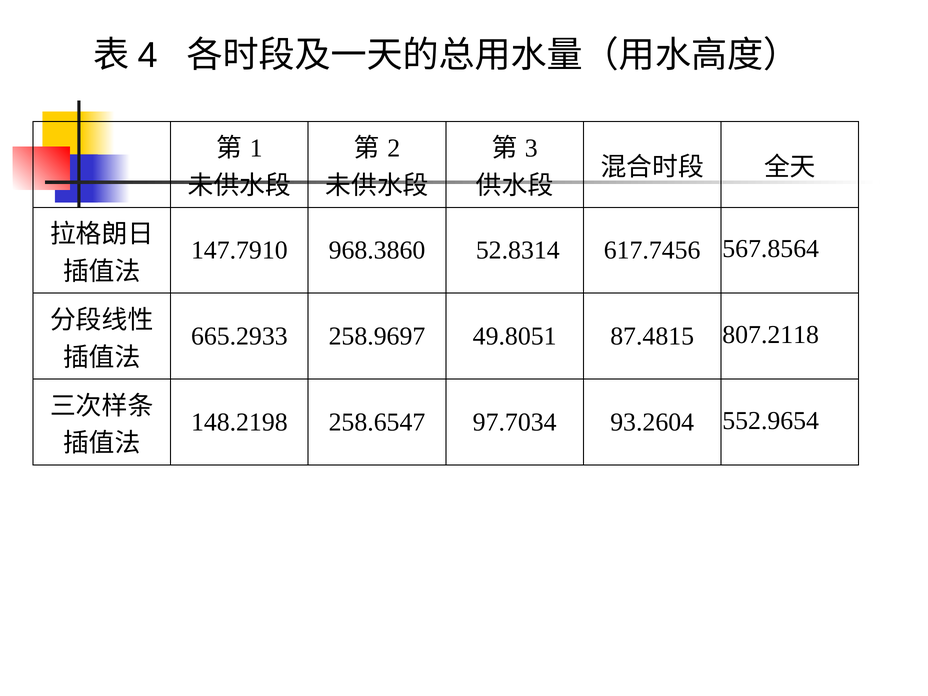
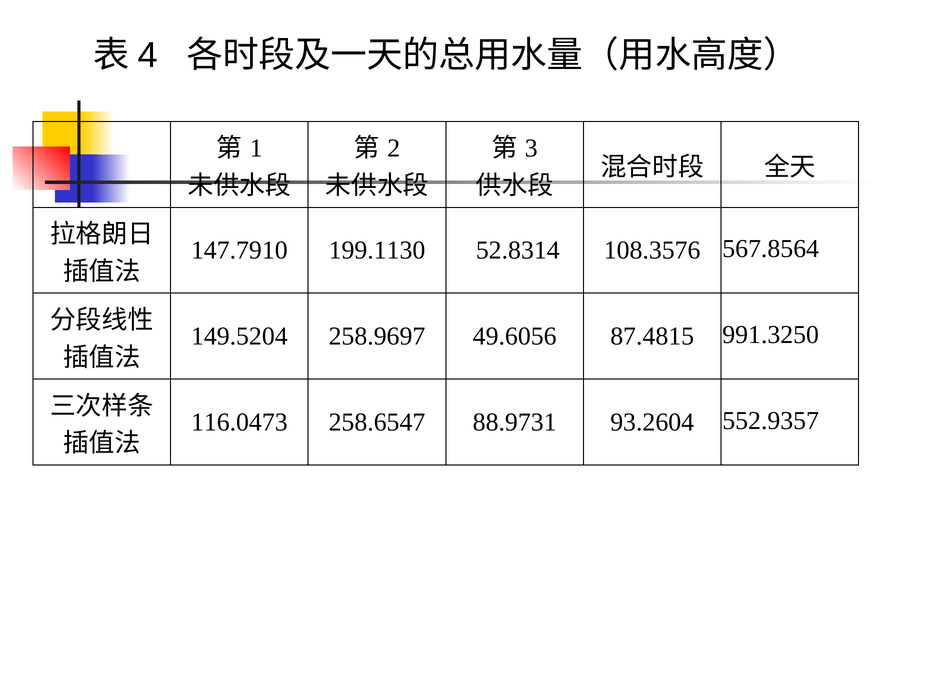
968.3860: 968.3860 -> 199.1130 (377, 250)
617.7456: 617.7456 -> 108.3576 (652, 250)
665.2933: 665.2933 -> 149.5204 (239, 336)
49.8051: 49.8051 -> 49.6056 (515, 336)
807.2118: 807.2118 -> 991.3250 (771, 335)
148.2198: 148.2198 -> 116.0473 (239, 422)
97.7034: 97.7034 -> 88.9731 (515, 422)
552.9654: 552.9654 -> 552.9357 (771, 421)
